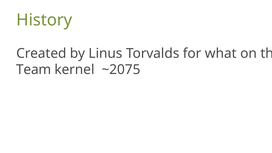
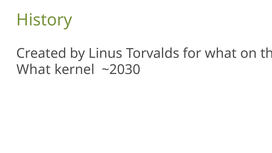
Team: Team -> What (34, 70)
~2075: ~2075 -> ~2030 (121, 70)
